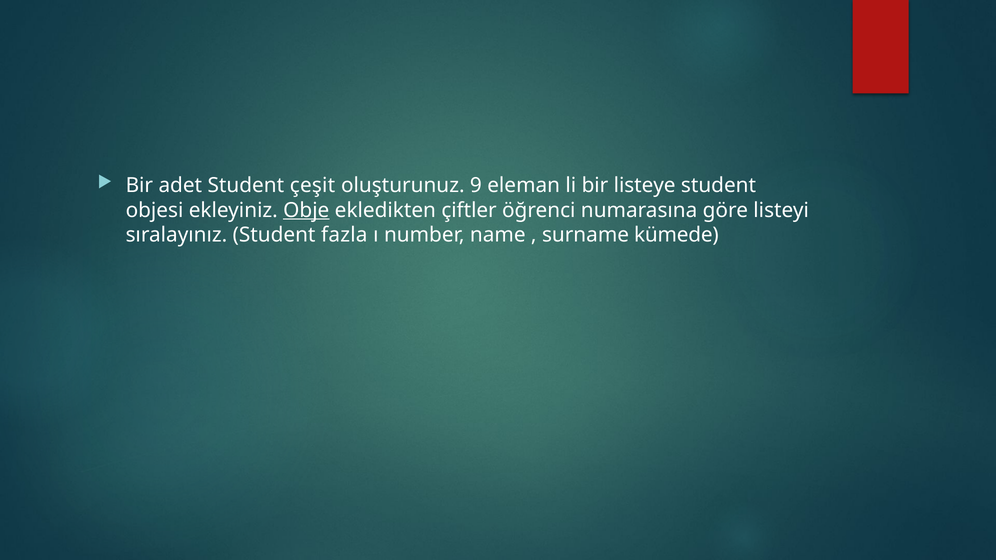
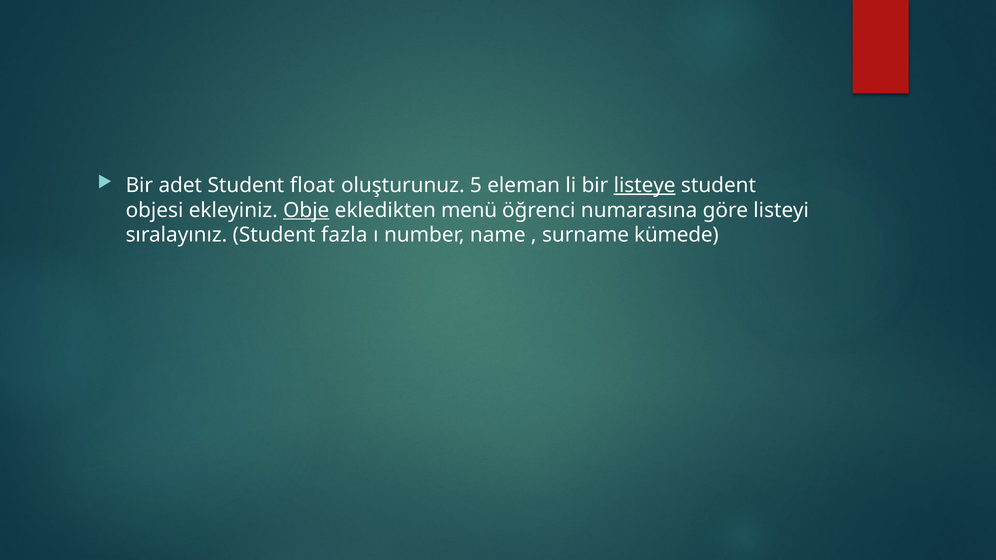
çeşit: çeşit -> float (313, 185)
9: 9 -> 5 (476, 185)
listeye underline: none -> present (645, 185)
çiftler: çiftler -> menü (469, 210)
